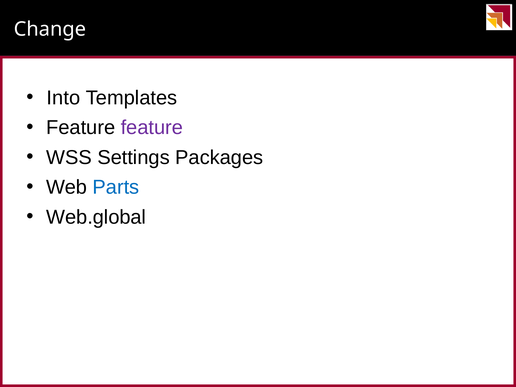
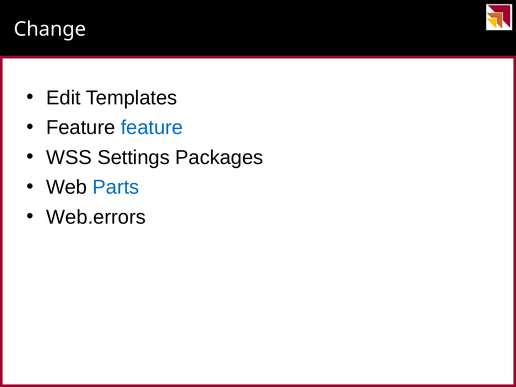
Into: Into -> Edit (64, 98)
feature colour: purple -> blue (152, 128)
Web.global: Web.global -> Web.errors (96, 217)
